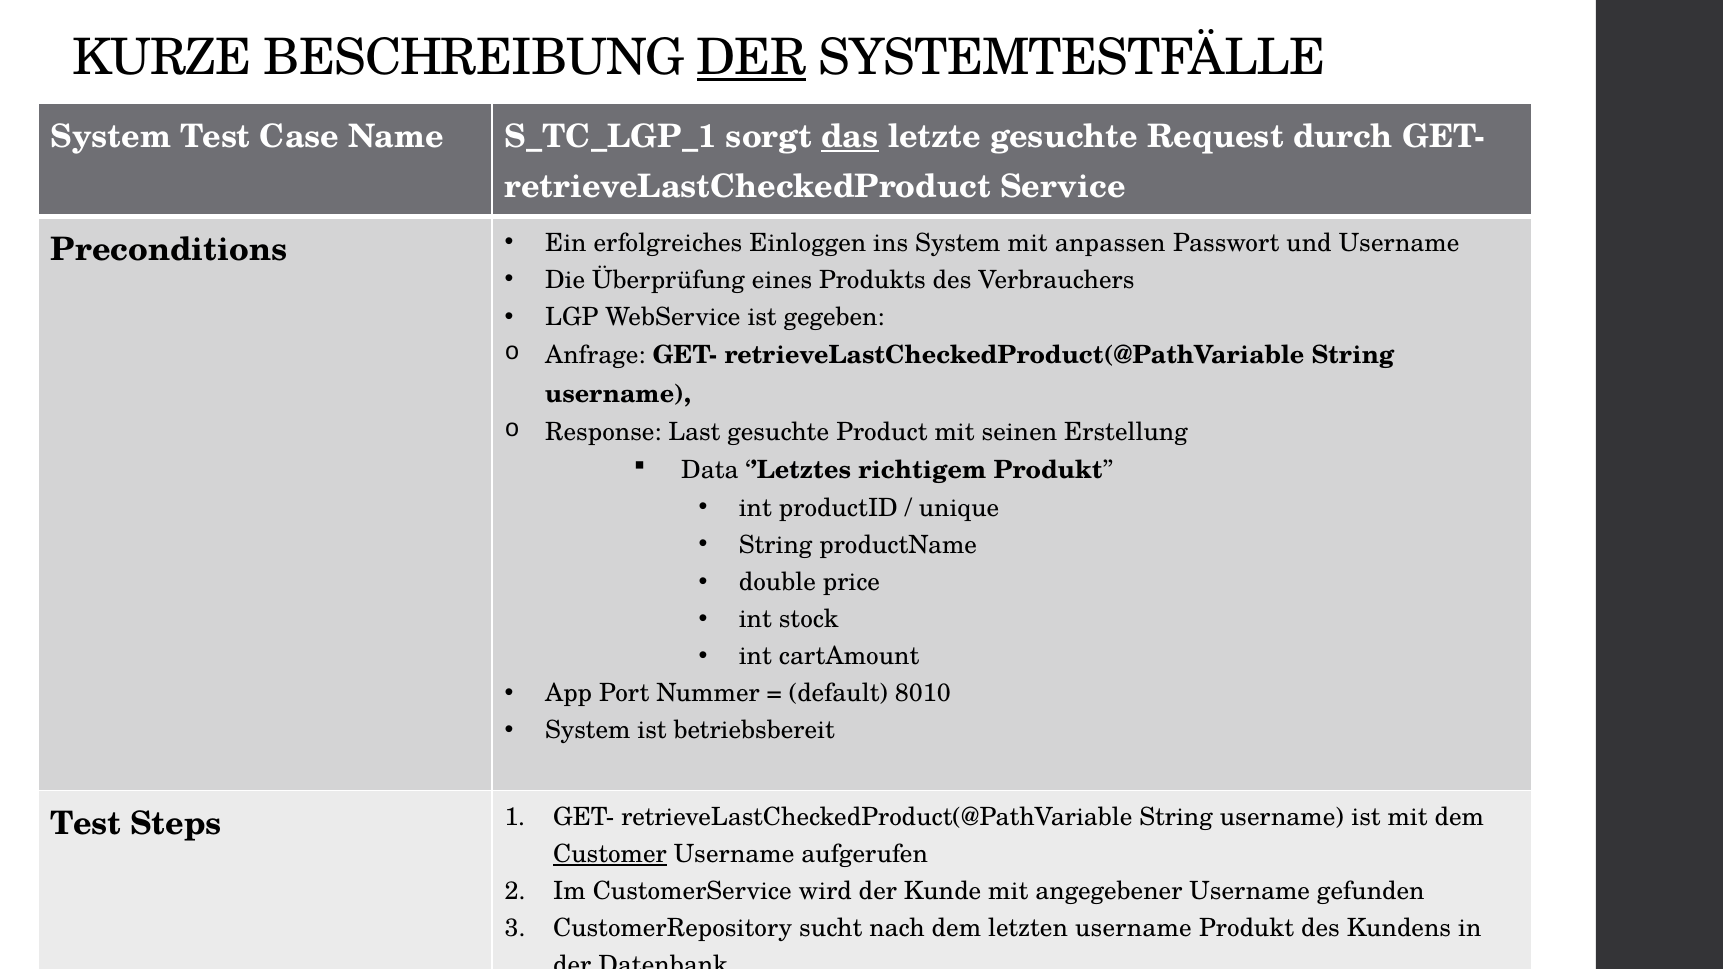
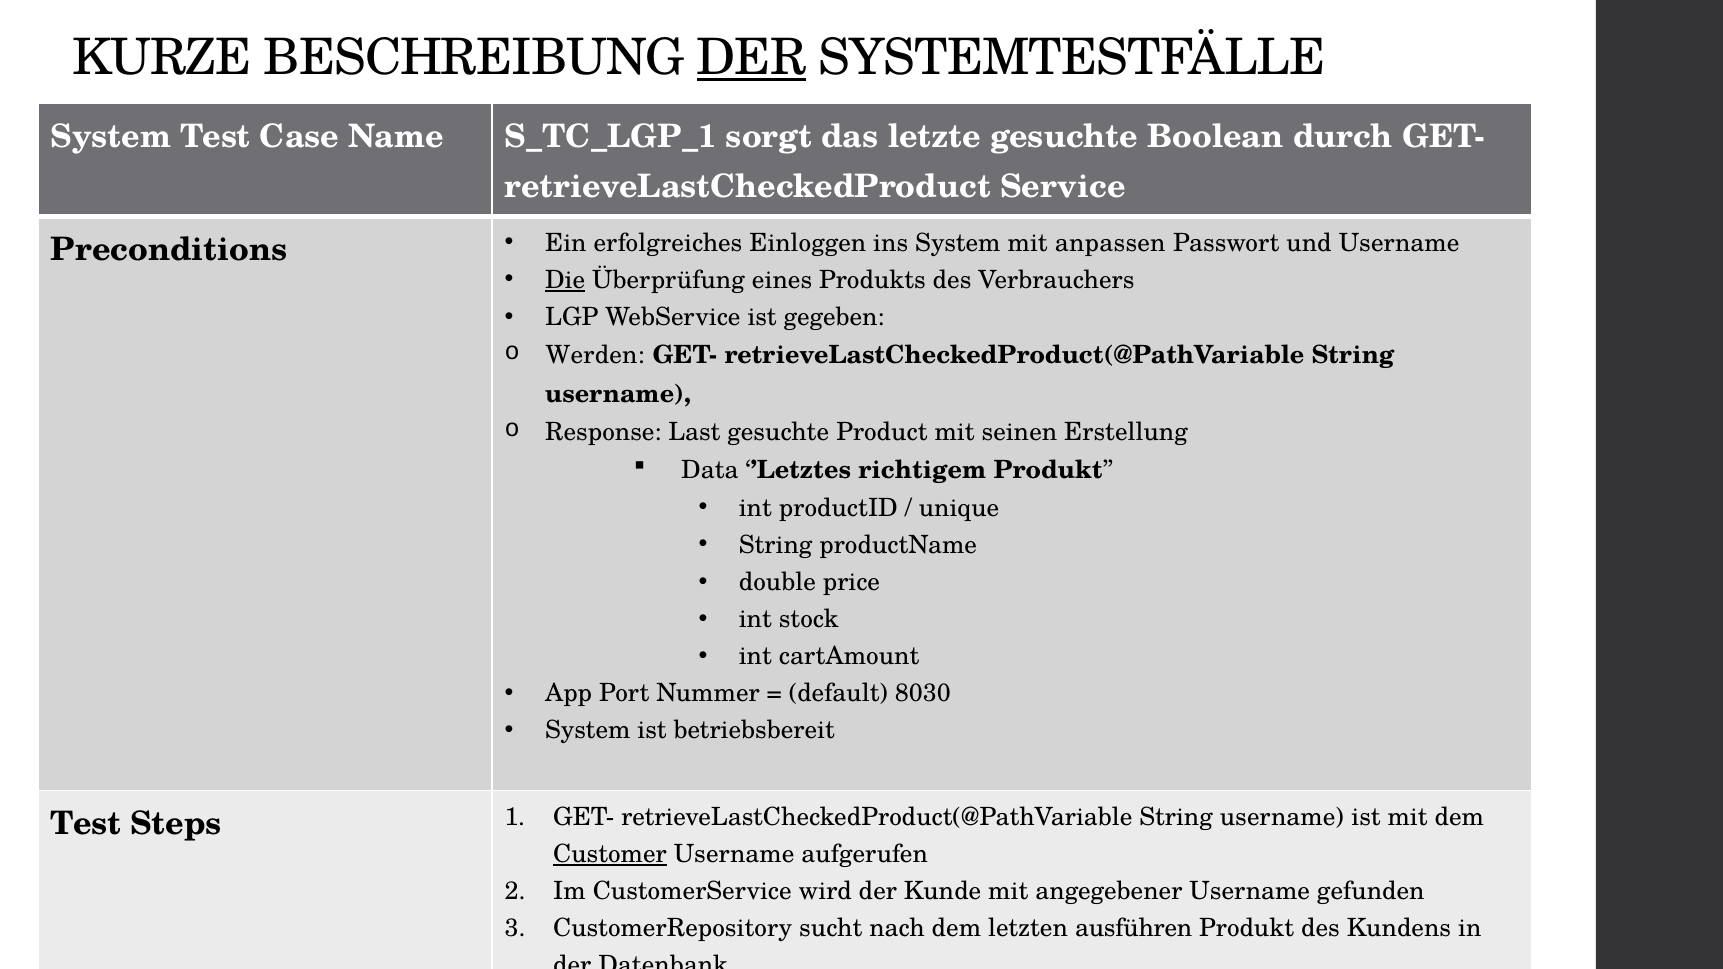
das underline: present -> none (850, 137)
Request: Request -> Boolean (1216, 137)
Die underline: none -> present (565, 280)
Anfrage: Anfrage -> Werden (595, 355)
8010: 8010 -> 8030 (923, 693)
letzten username: username -> ausführen (1134, 929)
